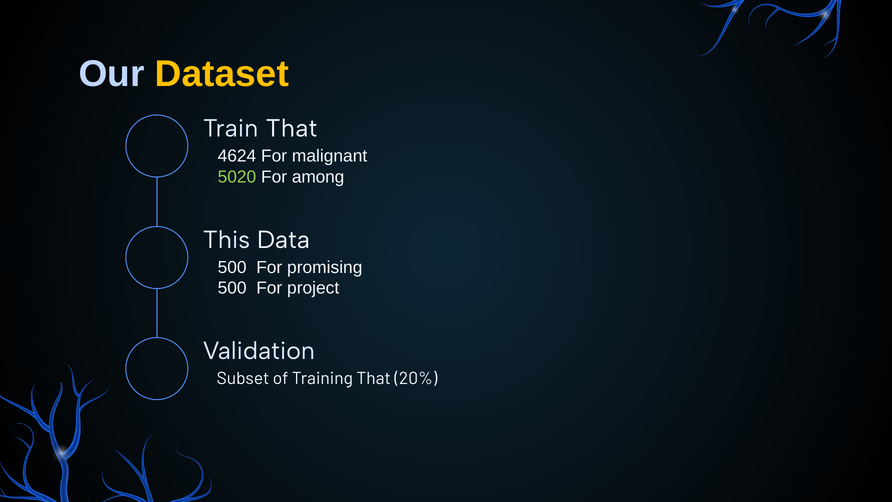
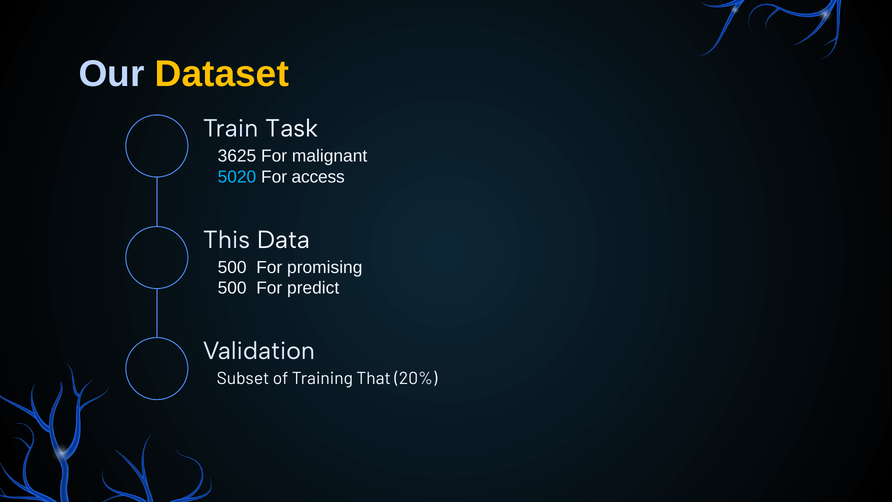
Train That: That -> Task (292, 129)
4624: 4624 -> 3625 (237, 156)
5020 colour: light green -> light blue (237, 177)
among: among -> access (318, 177)
project: project -> predict (313, 288)
